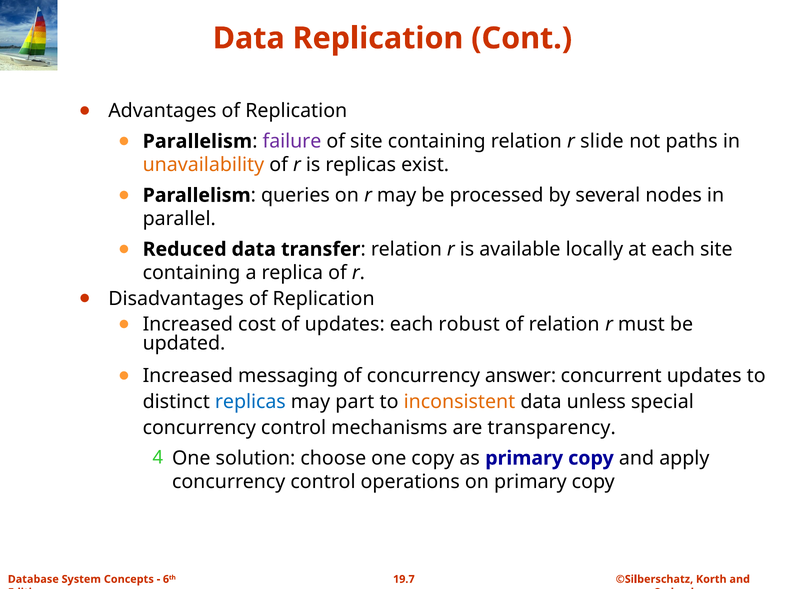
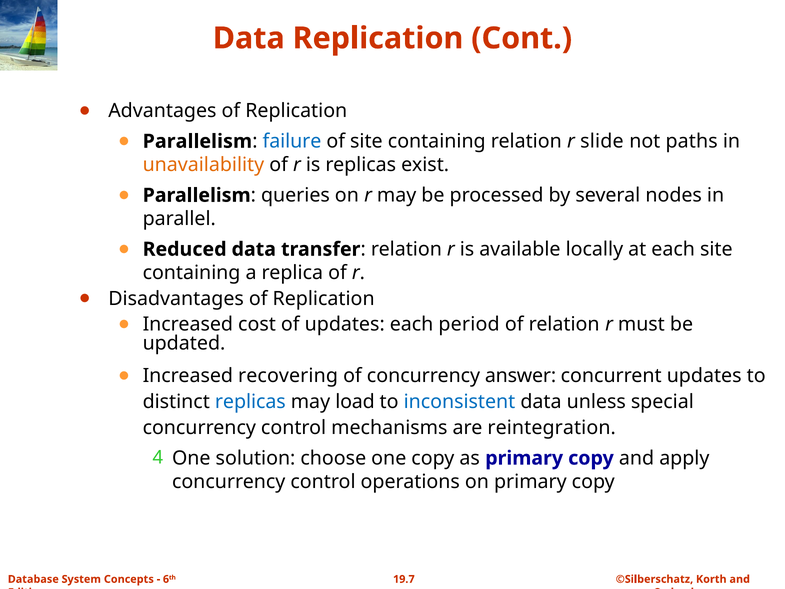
failure colour: purple -> blue (292, 141)
robust: robust -> period (469, 324)
messaging: messaging -> recovering (288, 376)
part: part -> load (355, 402)
inconsistent colour: orange -> blue (459, 402)
transparency: transparency -> reintegration (552, 428)
